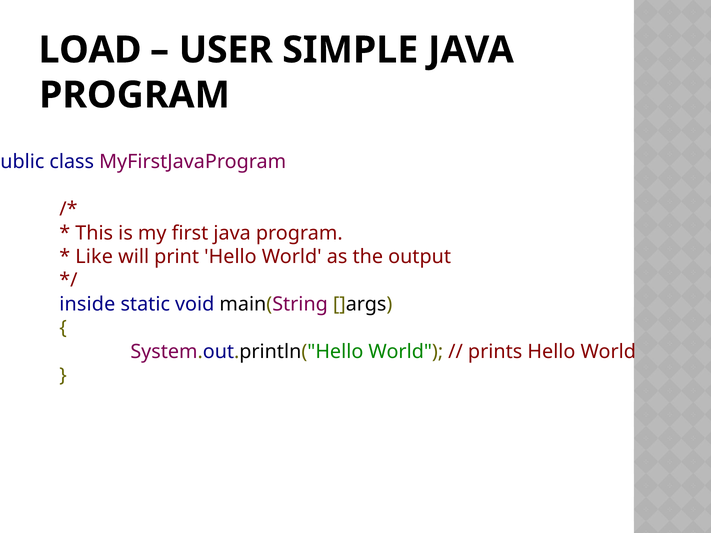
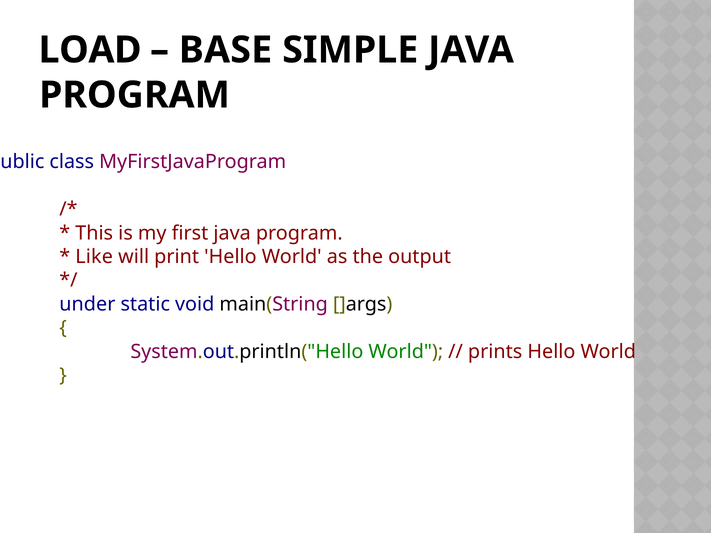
USER: USER -> BASE (226, 50)
inside: inside -> under (87, 304)
